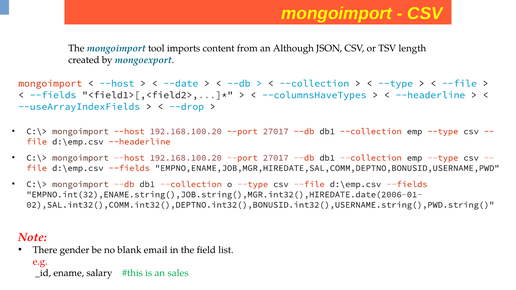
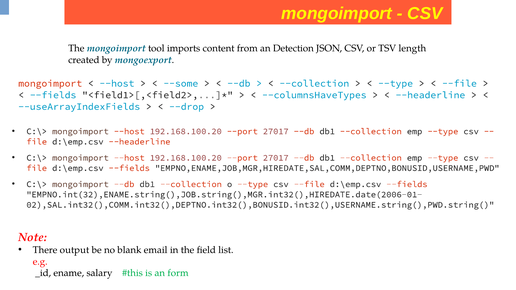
Although: Although -> Detection (293, 48)
--date: --date -> --some (181, 83)
gender: gender -> output (74, 250)
sales: sales -> form (178, 273)
